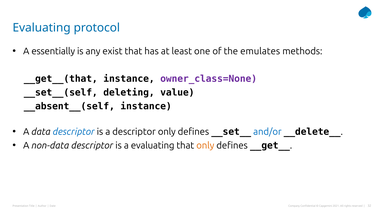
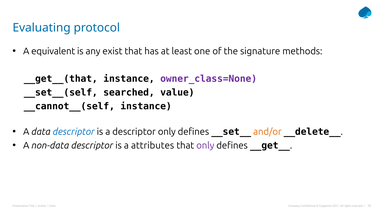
essentially: essentially -> equivalent (53, 51)
emulates: emulates -> signature (260, 51)
deleting: deleting -> searched (129, 92)
__absent__(self: __absent__(self -> __cannot__(self (69, 106)
and/or colour: blue -> orange (267, 132)
a evaluating: evaluating -> attributes (153, 145)
only colour: orange -> purple (205, 145)
